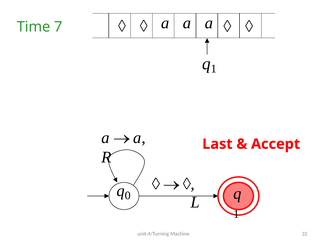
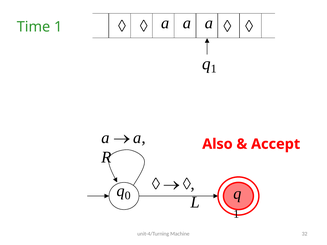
Time 7: 7 -> 1 (58, 27)
Last: Last -> Also (217, 144)
